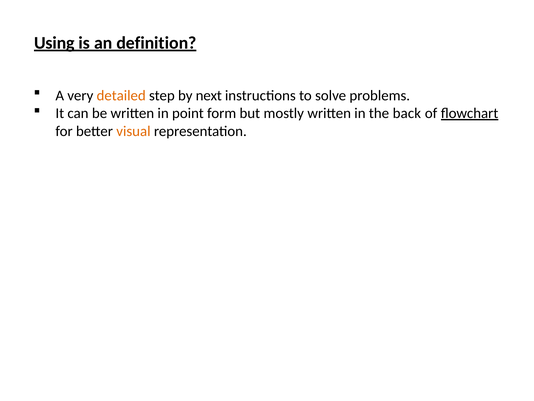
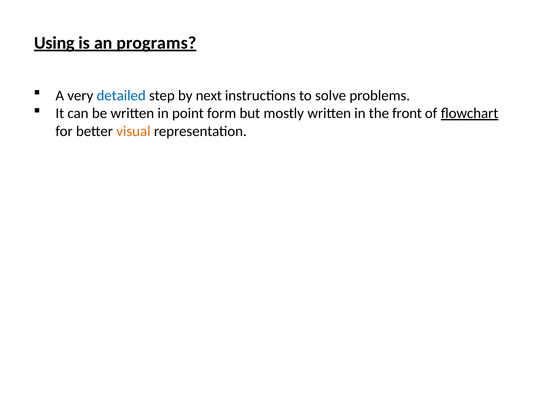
definition: definition -> programs (156, 43)
detailed colour: orange -> blue (121, 95)
back: back -> front (407, 113)
